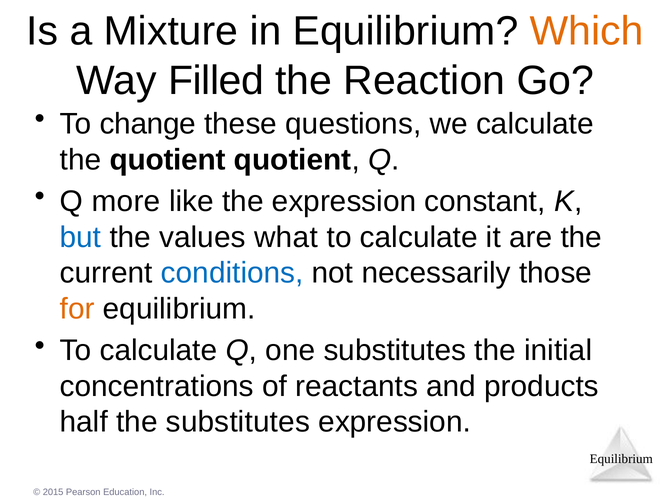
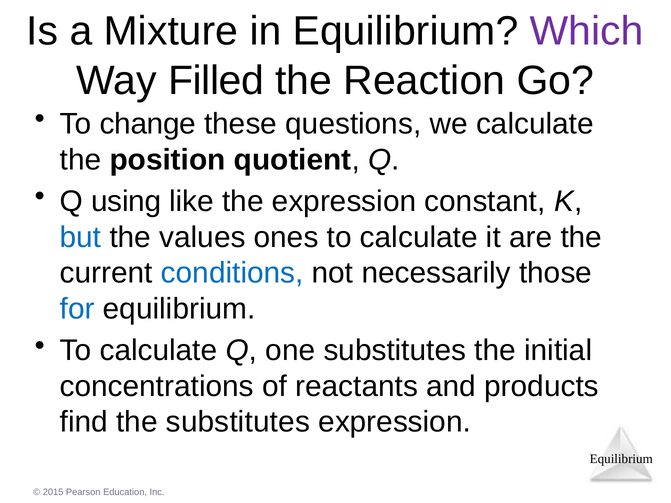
Which colour: orange -> purple (587, 31)
the quotient: quotient -> position (168, 160)
more: more -> using (126, 202)
what: what -> ones (286, 237)
for colour: orange -> blue (77, 309)
half: half -> find (84, 422)
